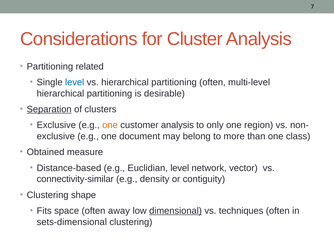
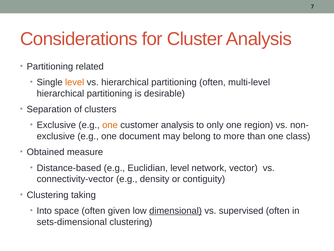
level colour: blue -> orange (75, 82)
Separation underline: present -> none (49, 109)
connectivity-similar: connectivity-similar -> connectivity-vector (75, 179)
shape: shape -> taking (83, 195)
Fits: Fits -> Into (44, 210)
away: away -> given (119, 210)
techniques: techniques -> supervised (241, 210)
